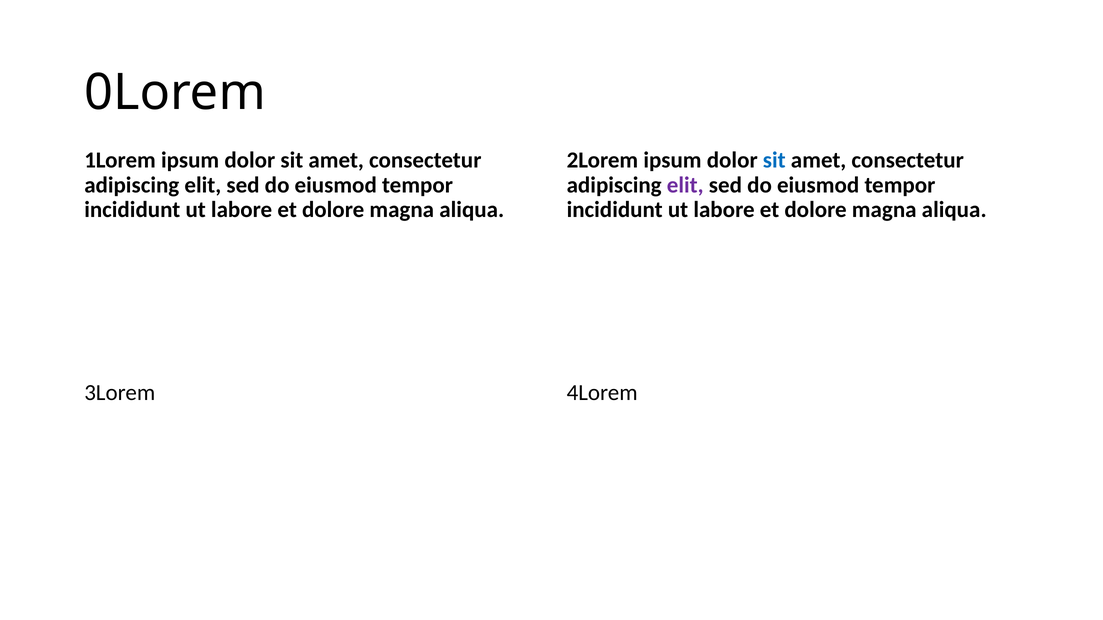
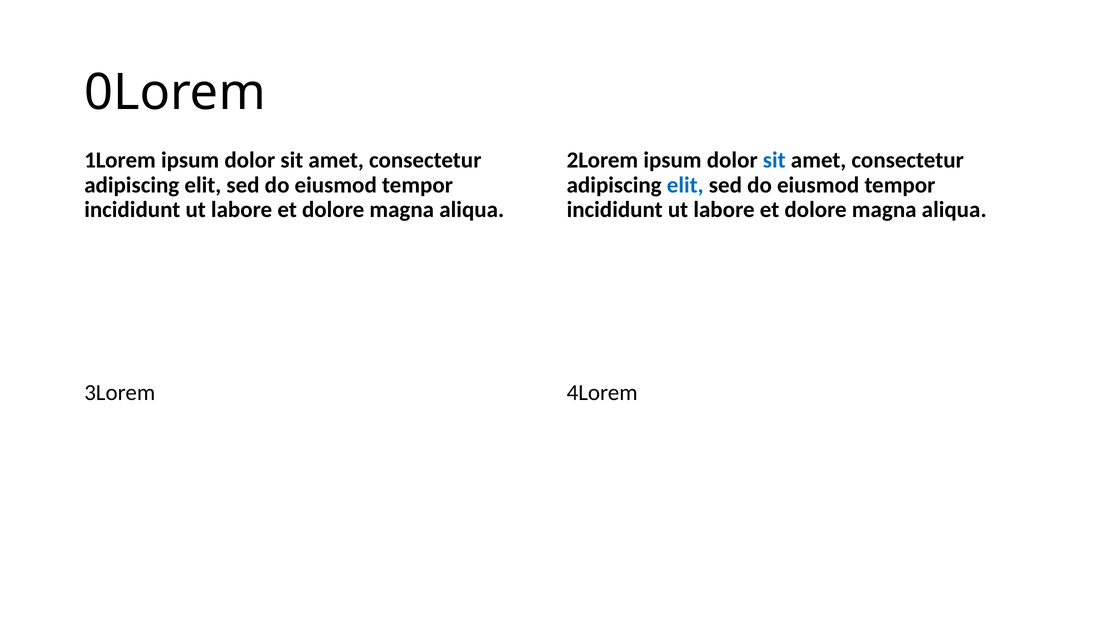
elit colour: purple -> blue (685, 185)
